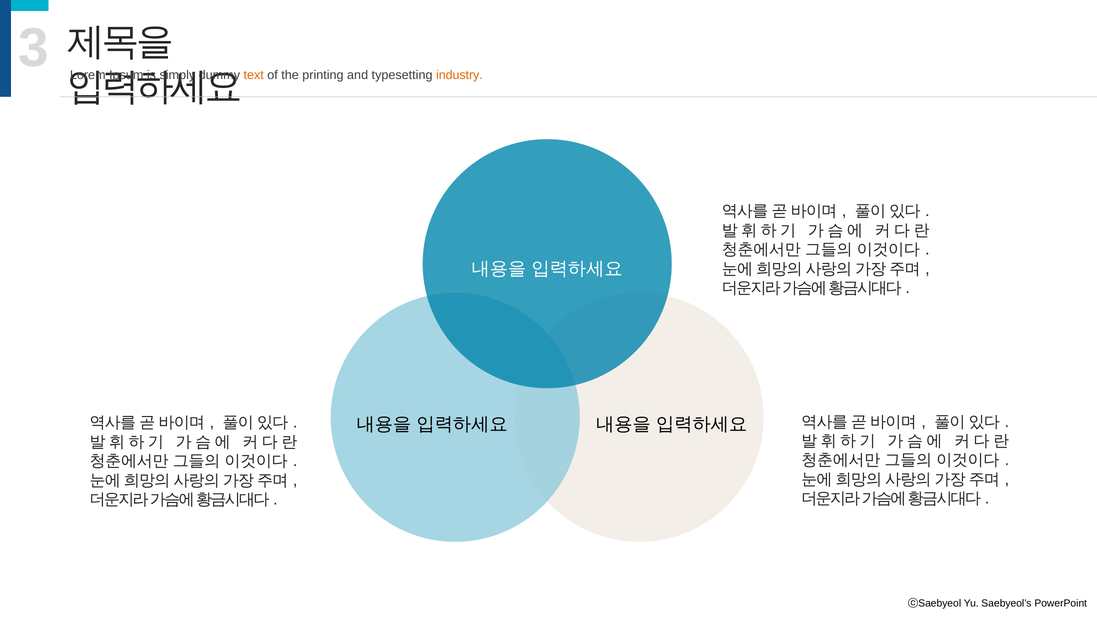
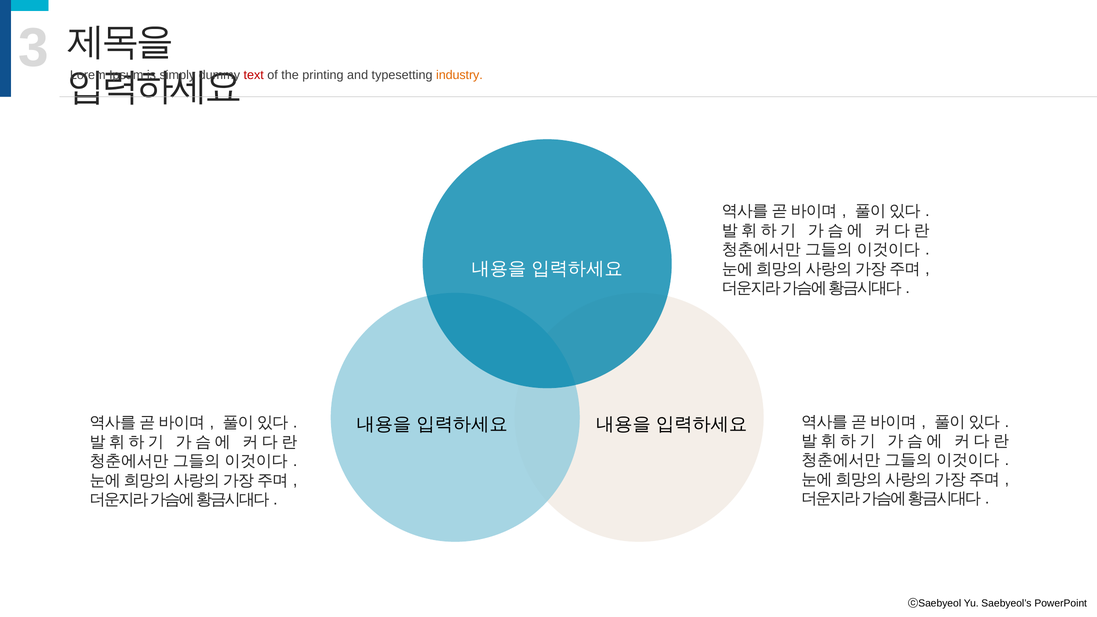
text colour: orange -> red (254, 75)
